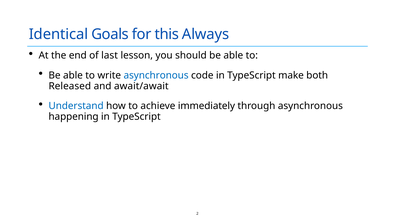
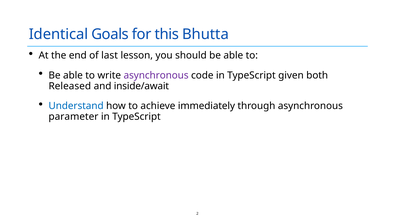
Always: Always -> Bhutta (205, 34)
asynchronous colour: blue -> purple (156, 75)
make: make -> given (291, 75)
await/await: await/await -> inside/await (141, 86)
happening: happening -> parameter (73, 117)
